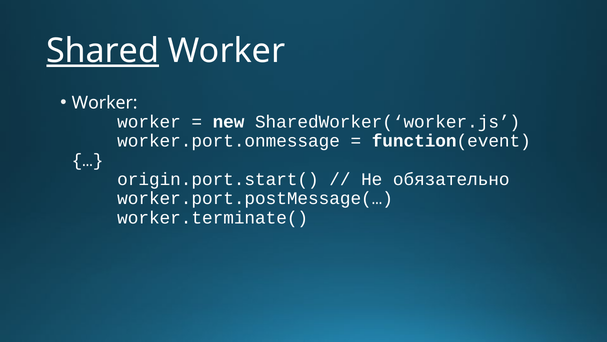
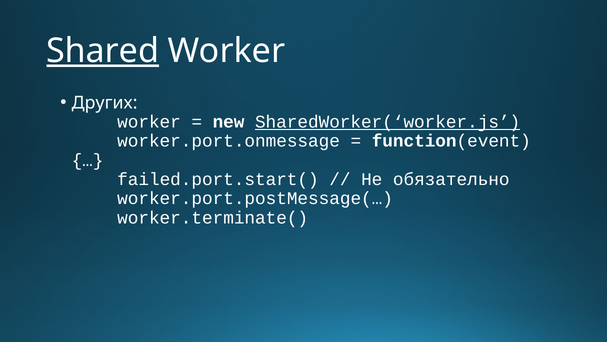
Worker: Worker -> Других (105, 103)
SharedWorker(‘worker.js underline: none -> present (388, 122)
origin.port.start(: origin.port.start( -> failed.port.start( (218, 179)
